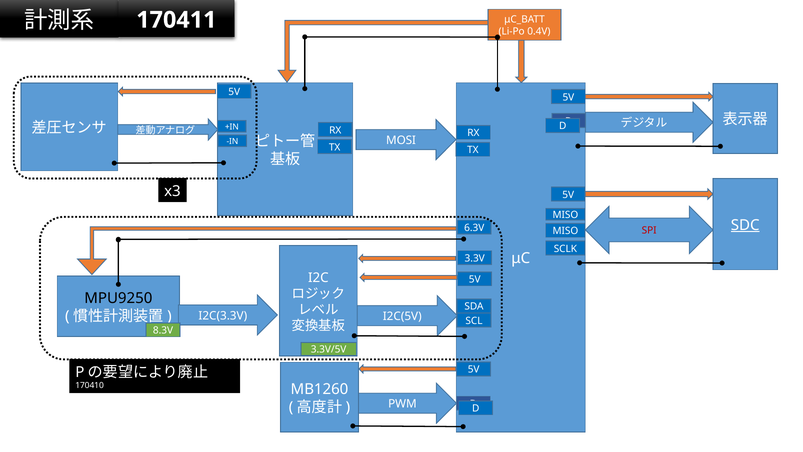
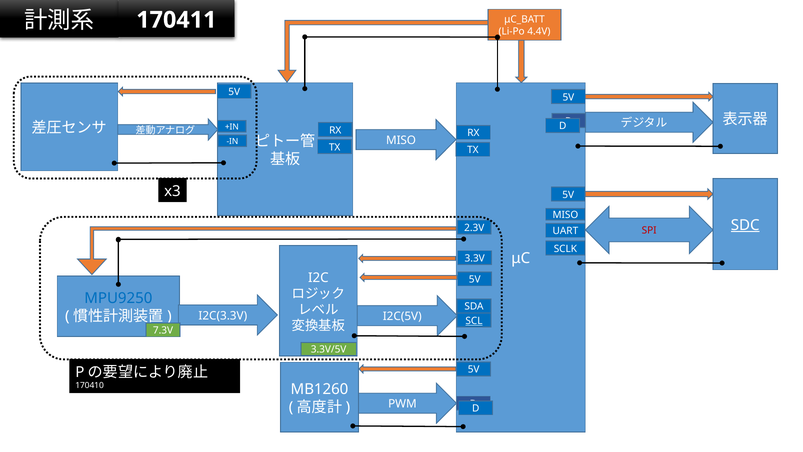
0.4V: 0.4V -> 4.4V (539, 31)
MOSI: MOSI -> MISO (401, 140)
6.3V: 6.3V -> 2.3V (474, 228)
MISO: MISO -> UART (565, 231)
MPU9250 colour: black -> blue (118, 298)
SCL underline: none -> present (474, 321)
8.3V: 8.3V -> 7.3V (163, 330)
